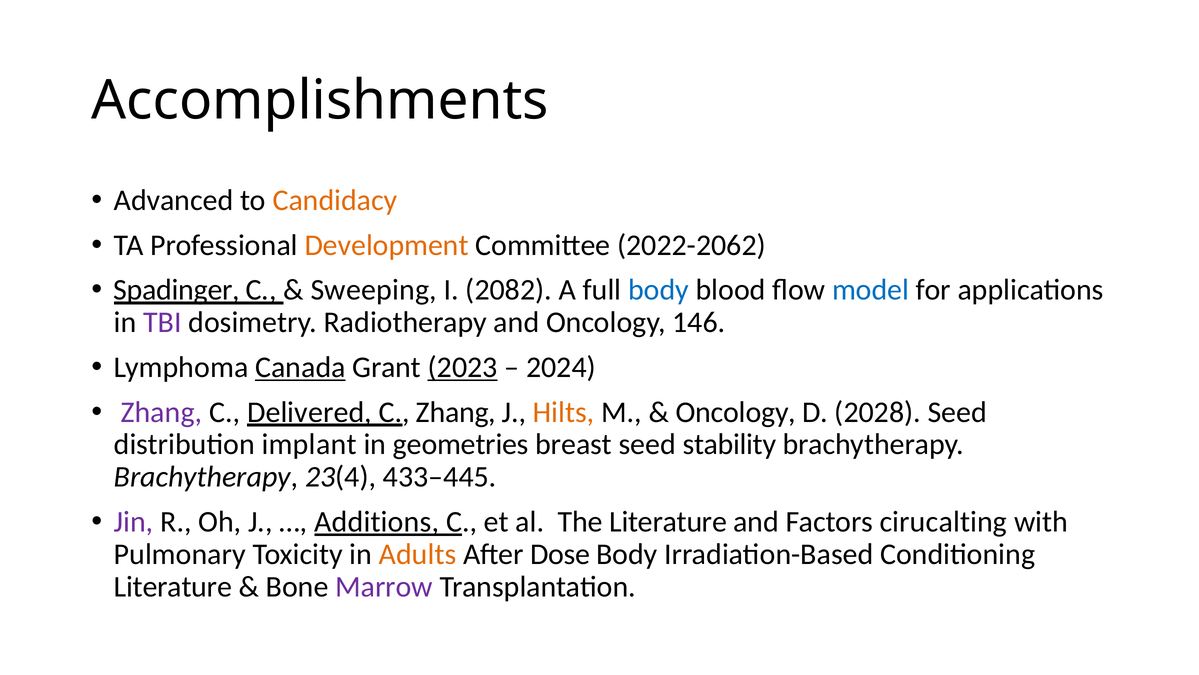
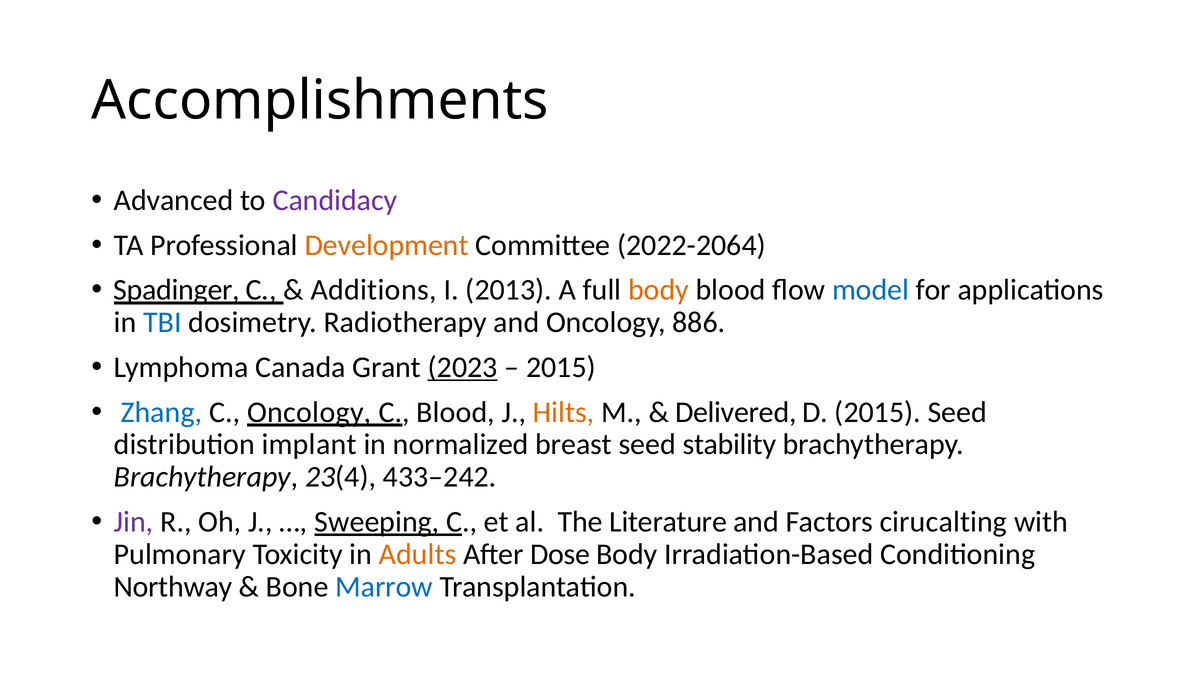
Candidacy colour: orange -> purple (335, 200)
2022-2062: 2022-2062 -> 2022-2064 (692, 245)
Sweeping: Sweeping -> Additions (374, 290)
2082: 2082 -> 2013 (509, 290)
body colour: blue -> orange (658, 290)
TBI colour: purple -> blue (162, 322)
146: 146 -> 886 (699, 322)
Canada underline: present -> none (300, 367)
2024: 2024 -> 2015 (561, 367)
Zhang colour: purple -> blue (161, 412)
C Delivered: Delivered -> Oncology (309, 412)
C Zhang: Zhang -> Blood (456, 412)
Oncology: Oncology -> Delivered (736, 412)
D 2028: 2028 -> 2015 (878, 412)
geometries: geometries -> normalized (461, 444)
433–445: 433–445 -> 433–242 (440, 477)
Additions: Additions -> Sweeping (377, 521)
Literature: Literature -> Northway (173, 586)
Marrow colour: purple -> blue (384, 586)
